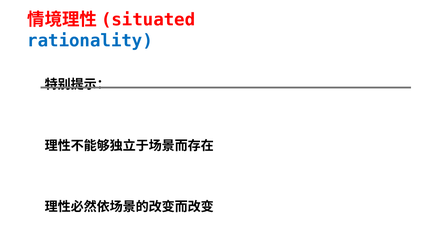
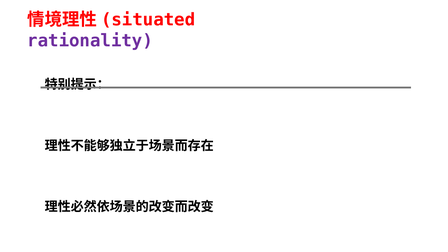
rationality colour: blue -> purple (90, 41)
